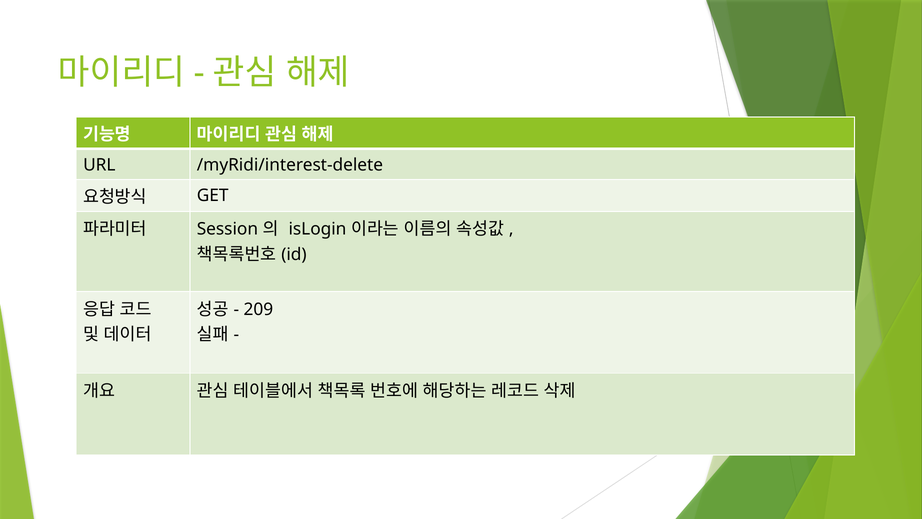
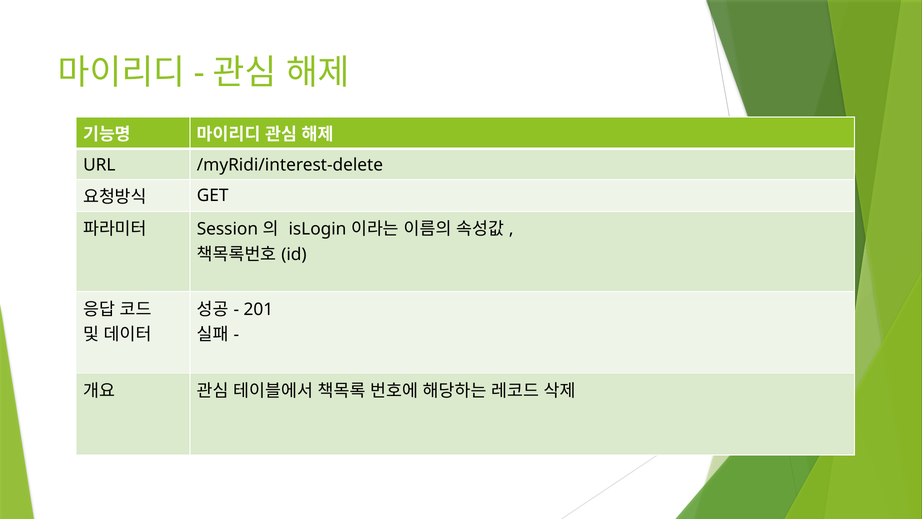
209: 209 -> 201 (258, 309)
